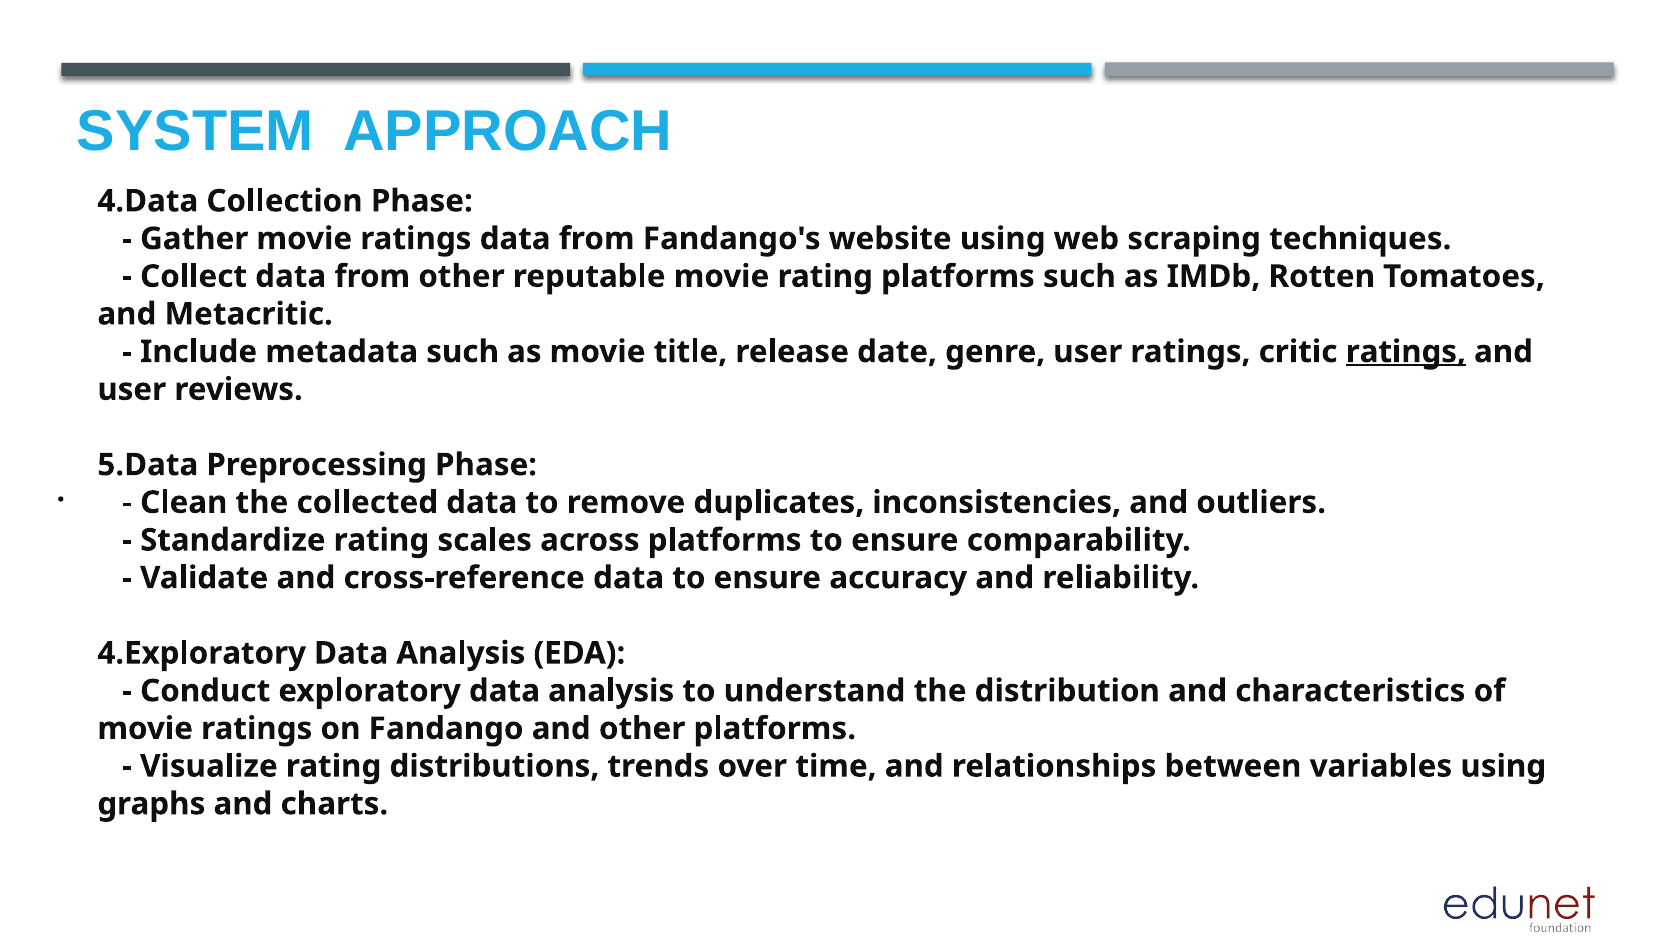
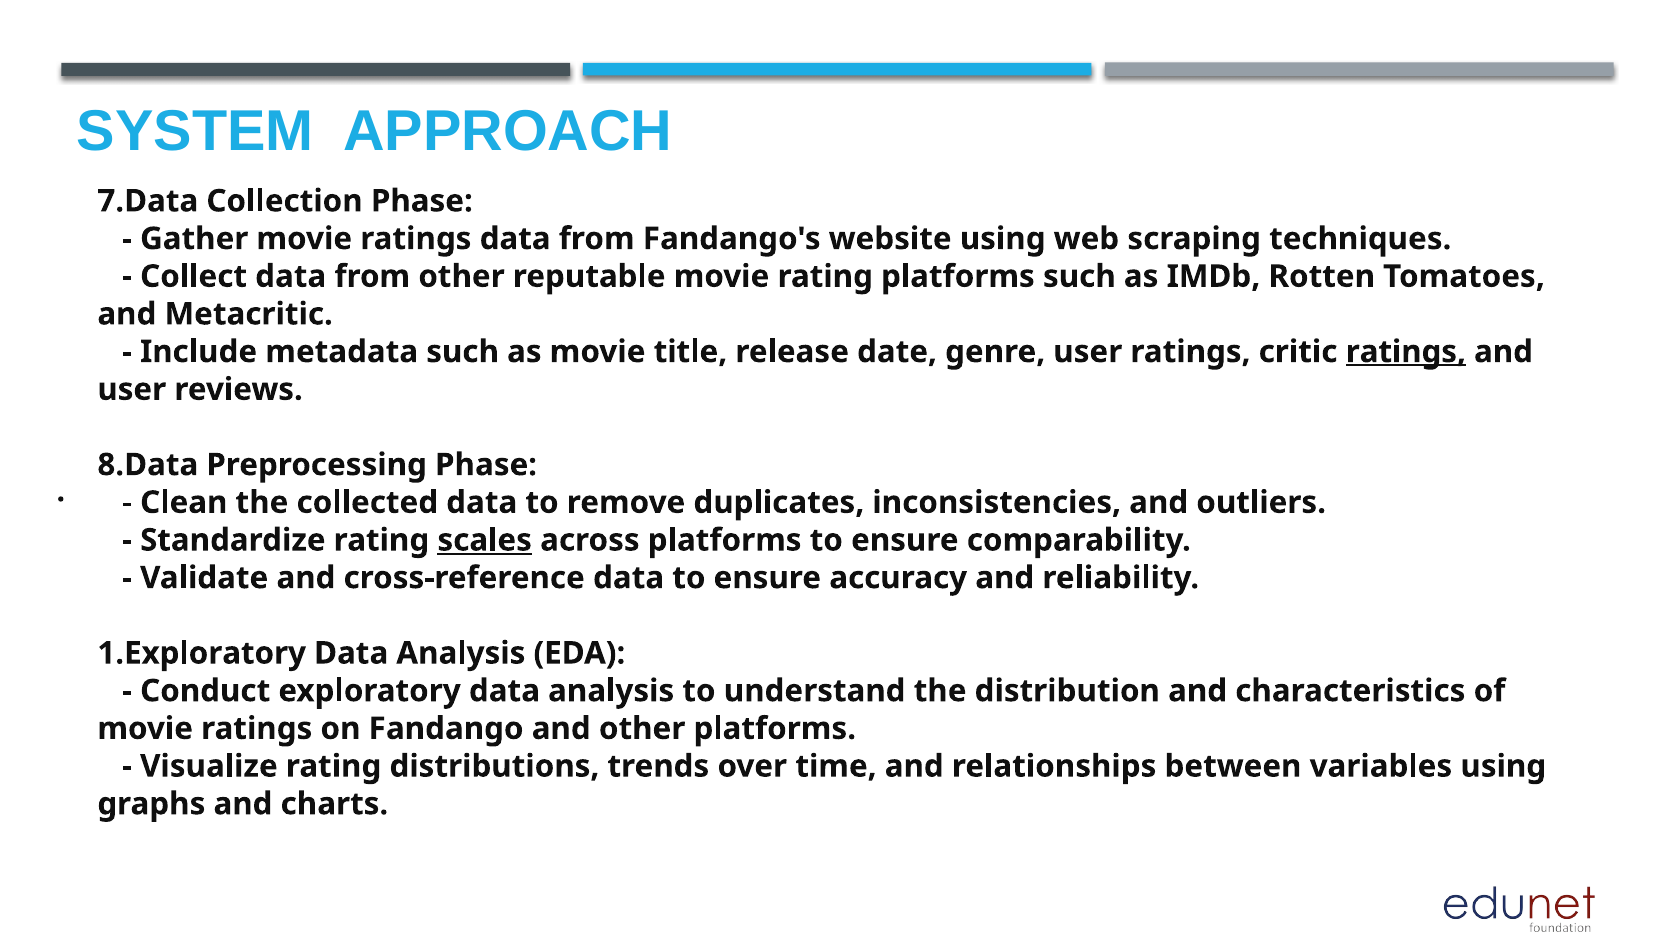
4.Data: 4.Data -> 7.Data (148, 201)
5.Data: 5.Data -> 8.Data (148, 465)
scales underline: none -> present (485, 540)
4.Exploratory: 4.Exploratory -> 1.Exploratory (202, 653)
